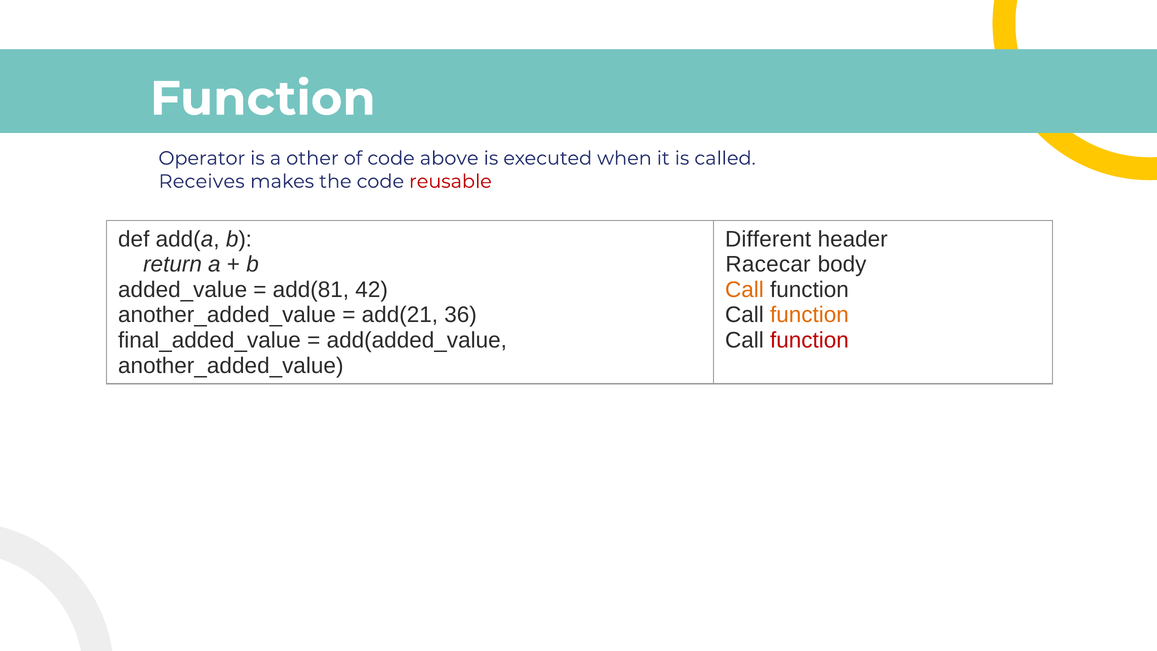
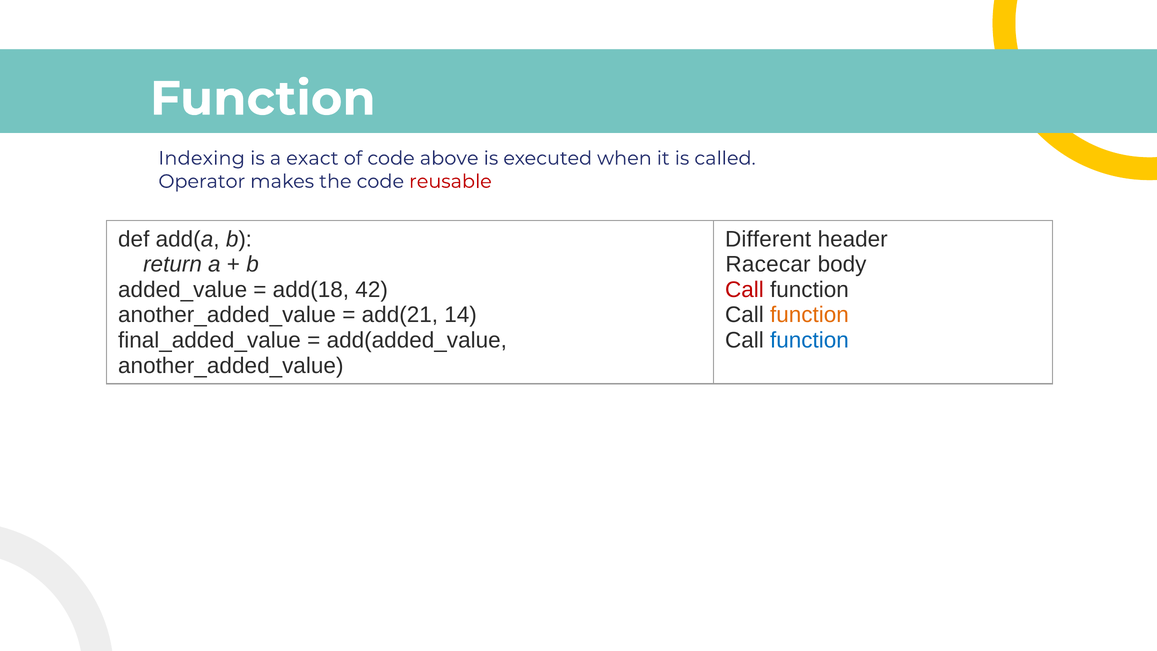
Operator: Operator -> Indexing (202, 158)
other: other -> exact (312, 158)
Receives: Receives -> Operator (202, 181)
add(81: add(81 -> add(18 (311, 290)
Call colour: orange -> red (744, 290)
36: 36 -> 14 (461, 315)
function colour: red -> blue (809, 340)
